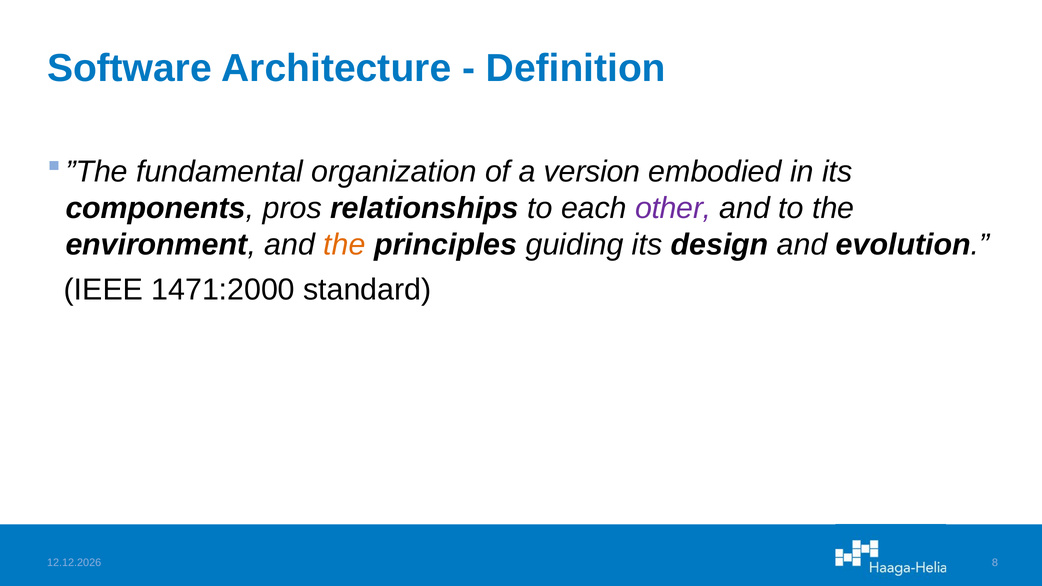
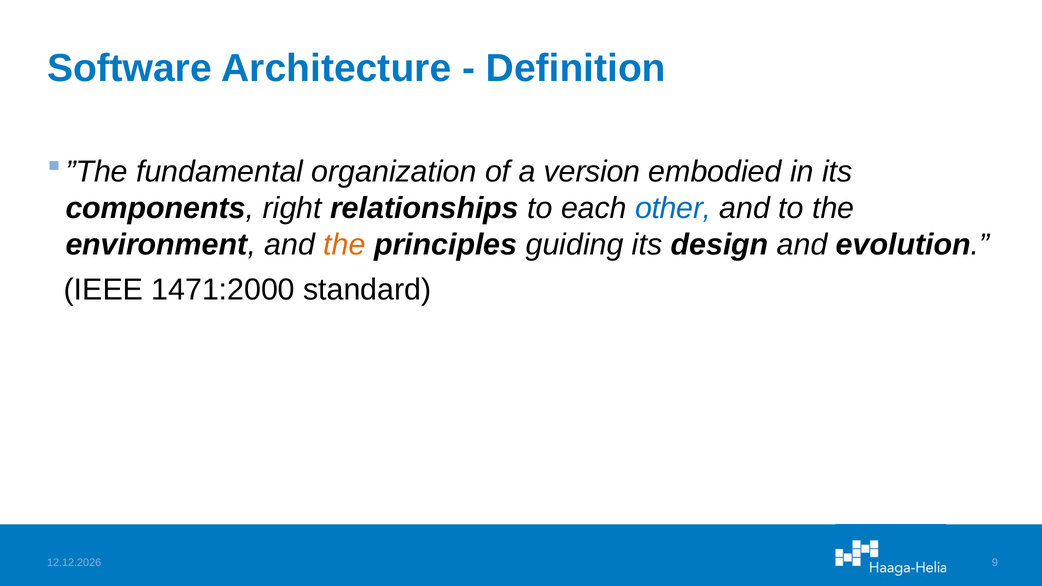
pros: pros -> right (292, 208)
other colour: purple -> blue (673, 208)
8: 8 -> 9 (995, 563)
